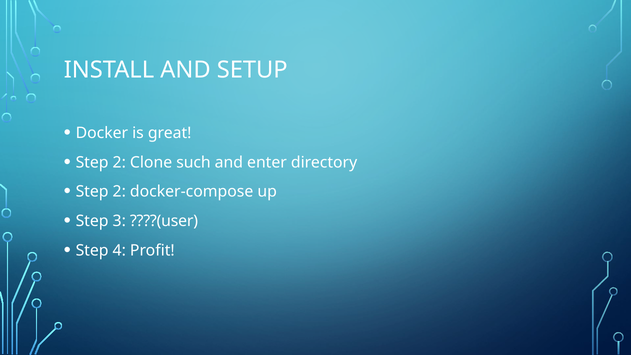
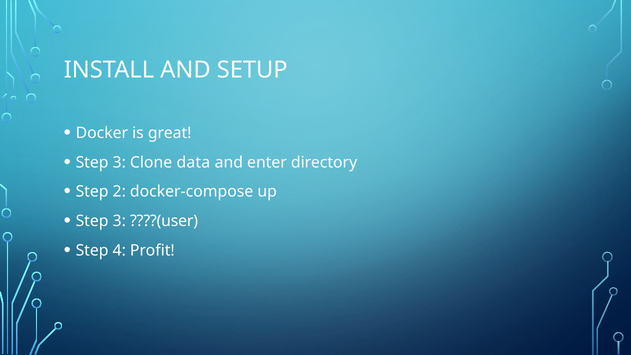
2: 2 -> 3 (119, 162)
such: such -> data (193, 162)
